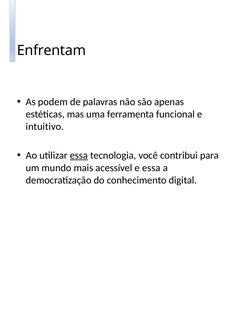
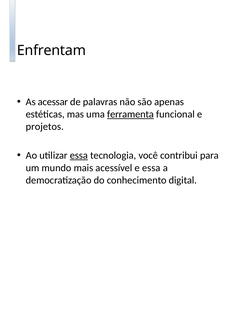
podem: podem -> acessar (53, 102)
ferramenta underline: none -> present (130, 114)
intuitivo: intuitivo -> projetos (45, 126)
